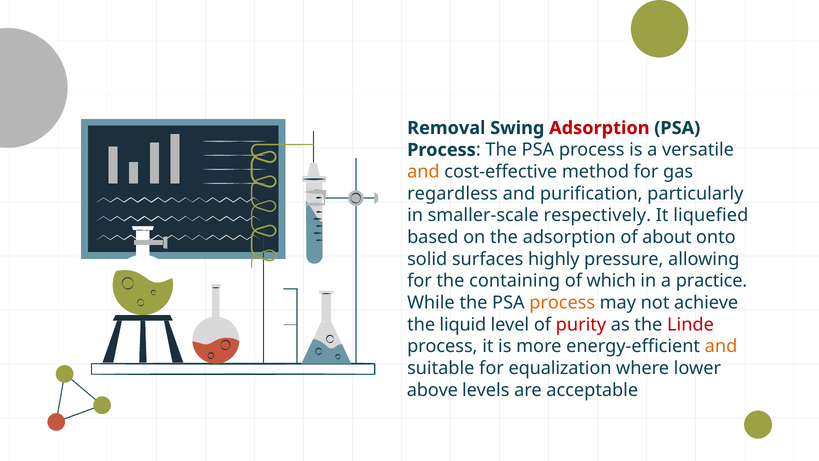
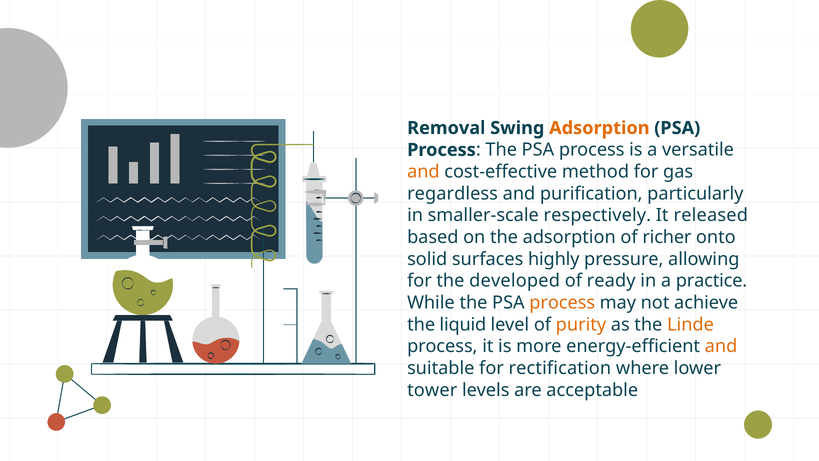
Adsorption colour: red -> orange (599, 128)
liquefied: liquefied -> released (711, 215)
about: about -> richer (667, 237)
containing: containing -> developed (515, 281)
which: which -> ready (611, 281)
purity colour: red -> orange (581, 324)
Linde colour: red -> orange (690, 324)
equalization: equalization -> rectification (560, 368)
above: above -> tower (432, 390)
